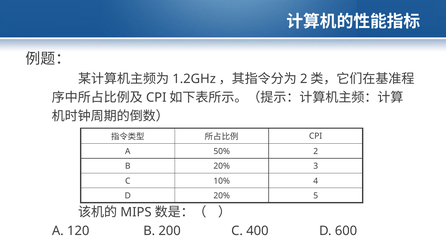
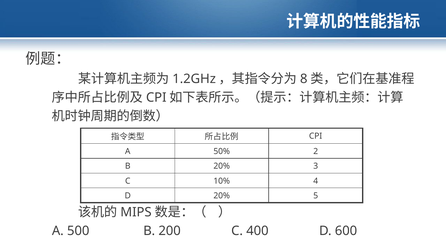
2: 2 -> 8 (304, 79)
120: 120 -> 500 (78, 231)
